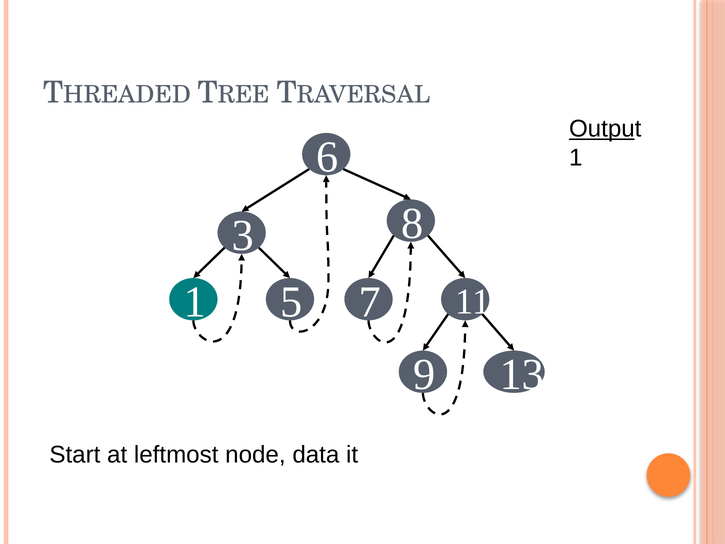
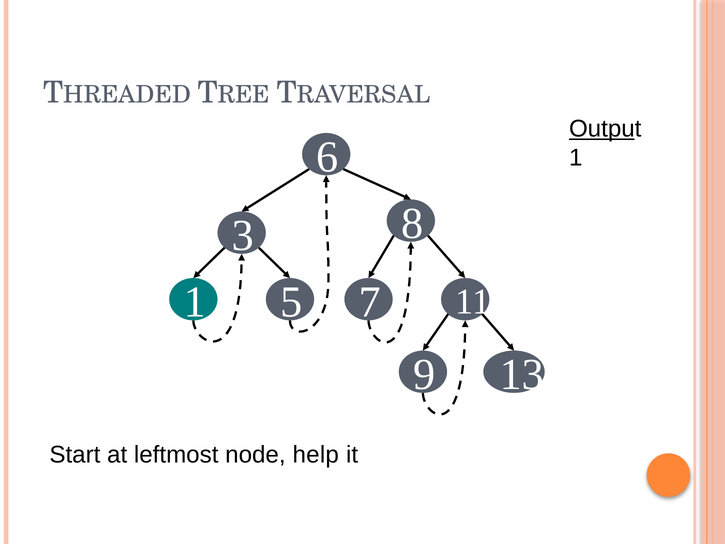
data: data -> help (316, 455)
